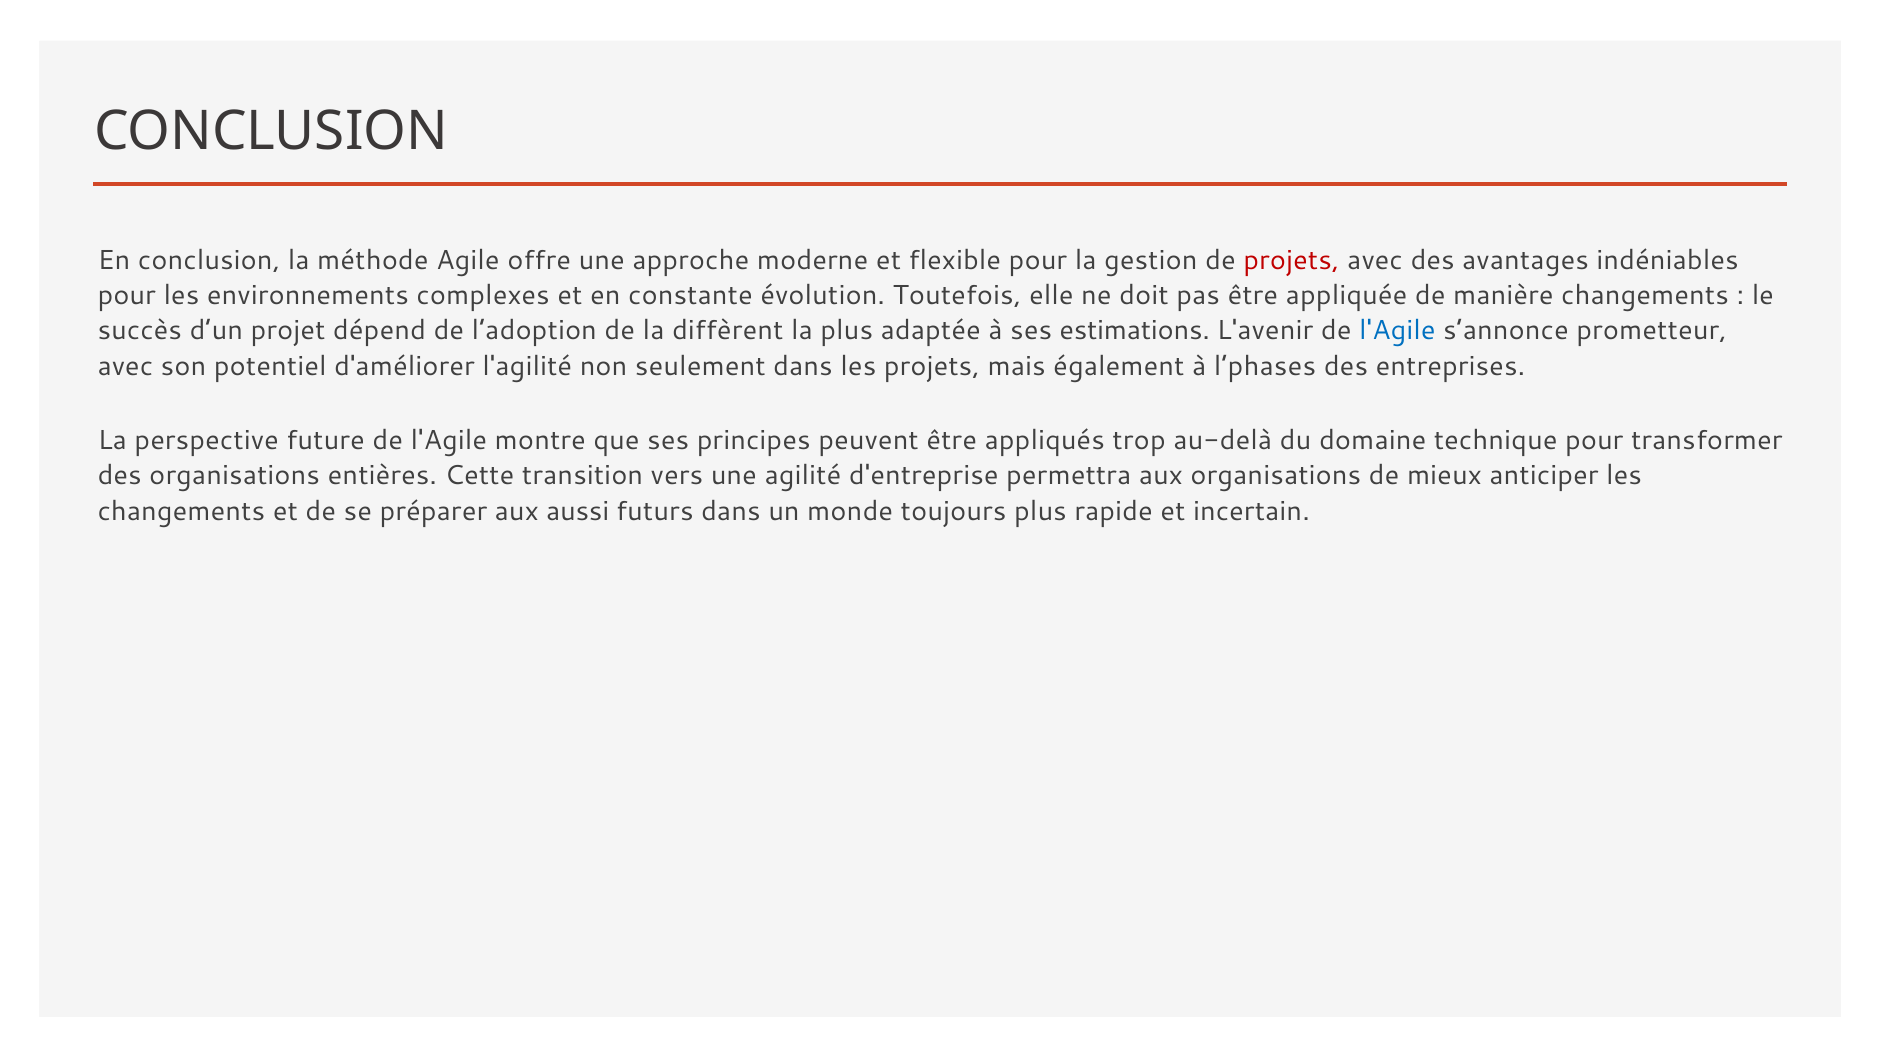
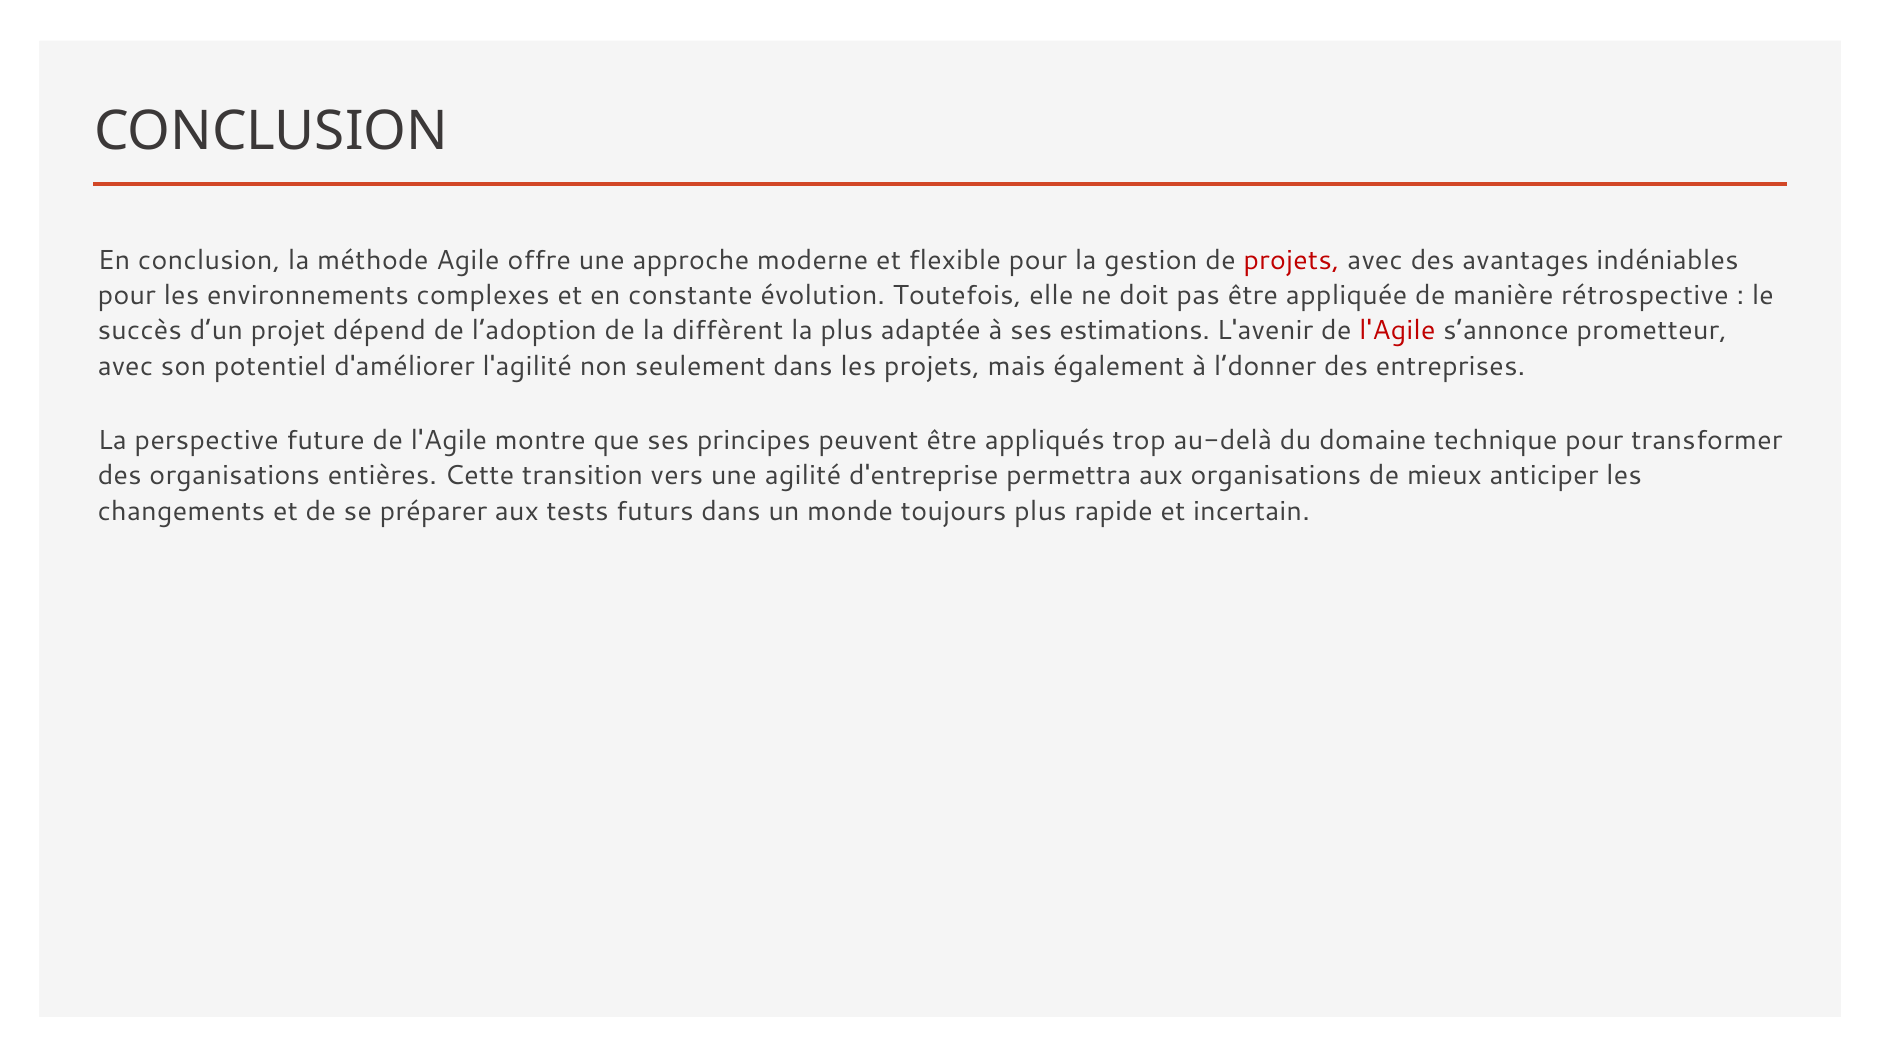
manière changements: changements -> rétrospective (1645, 296)
l'Agile colour: blue -> red (1397, 331)
l’phases: l’phases -> l’donner (1265, 366)
aussi: aussi -> tests (578, 511)
